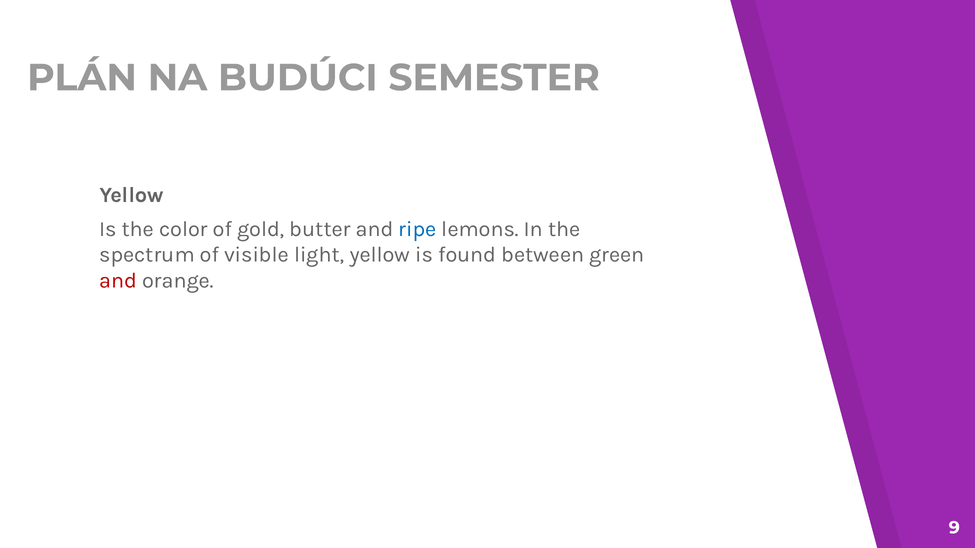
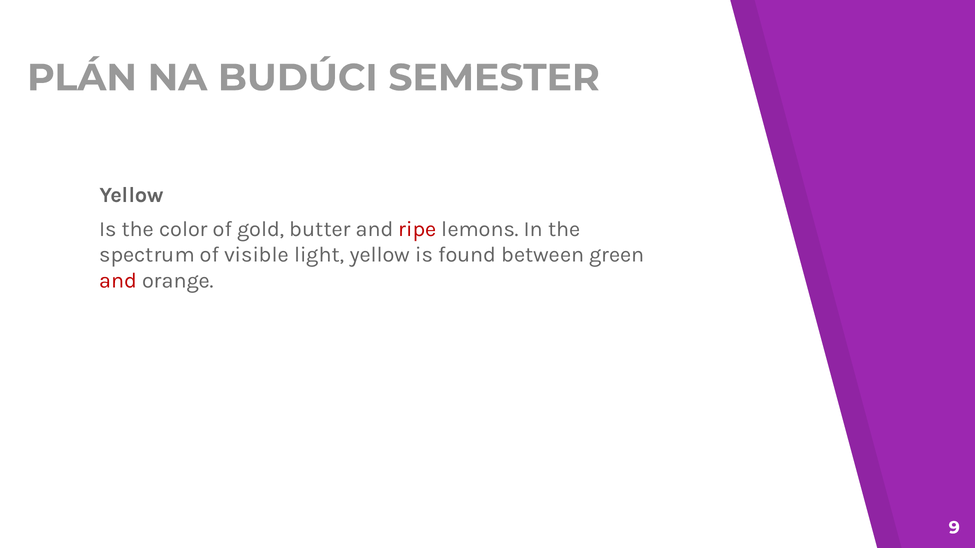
ripe colour: blue -> red (417, 229)
